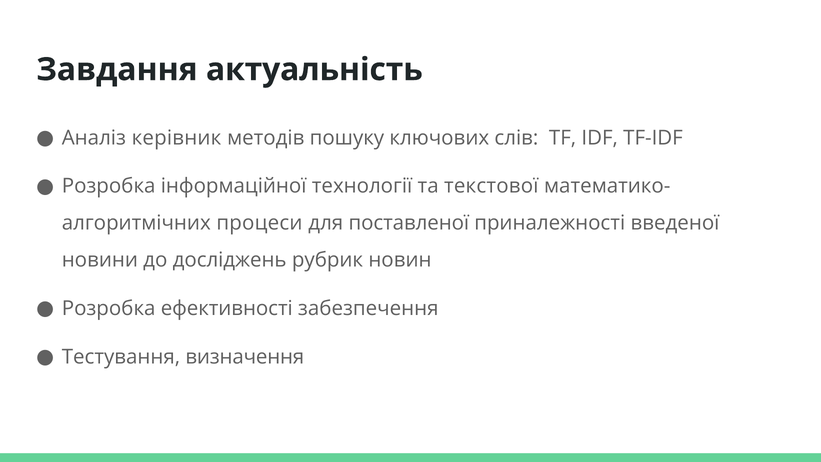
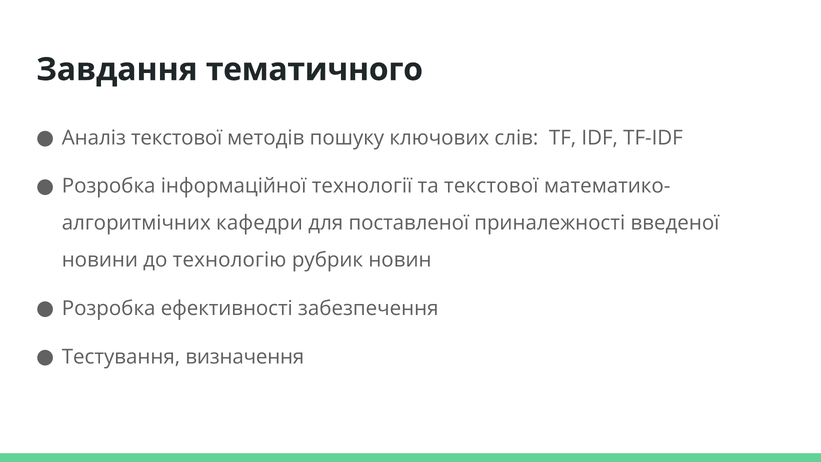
актуальність: актуальність -> тематичного (314, 70)
Аналіз керівник: керівник -> текстової (177, 138)
процеси: процеси -> кафедри (259, 223)
досліджень: досліджень -> технологію (230, 260)
